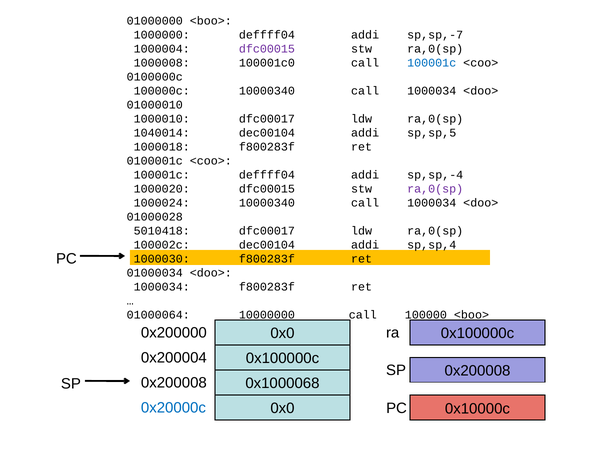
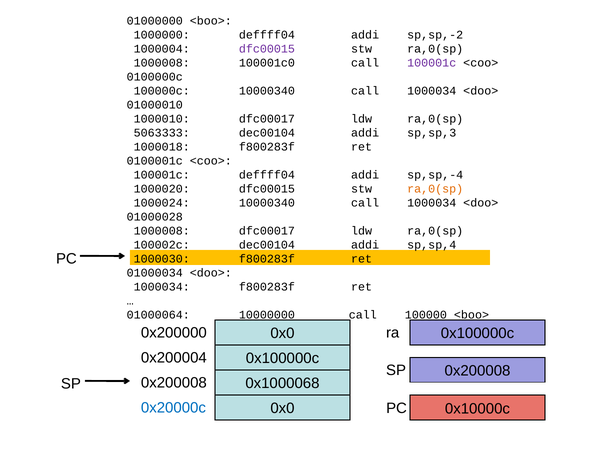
sp,sp,-7: sp,sp,-7 -> sp,sp,-2 (435, 35)
100001c colour: blue -> purple (432, 63)
1040014: 1040014 -> 5063333 (162, 133)
sp,sp,5: sp,sp,5 -> sp,sp,3 (432, 133)
ra,0(sp colour: purple -> orange (435, 189)
5010418: 5010418 -> 1000008 (162, 231)
